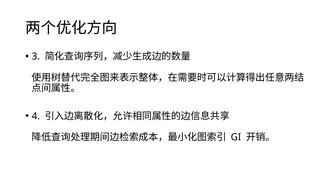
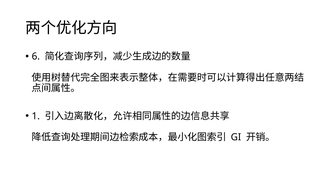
3: 3 -> 6 (36, 56)
4: 4 -> 1 (36, 116)
